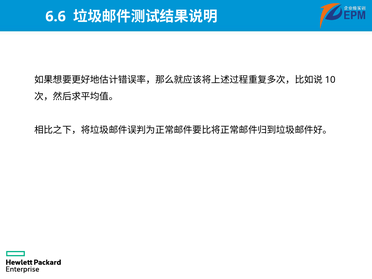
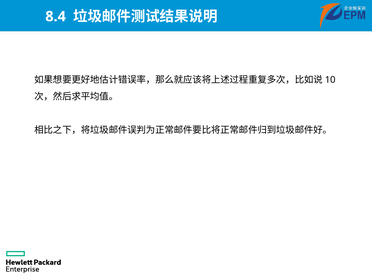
6.6: 6.6 -> 8.4 (56, 17)
